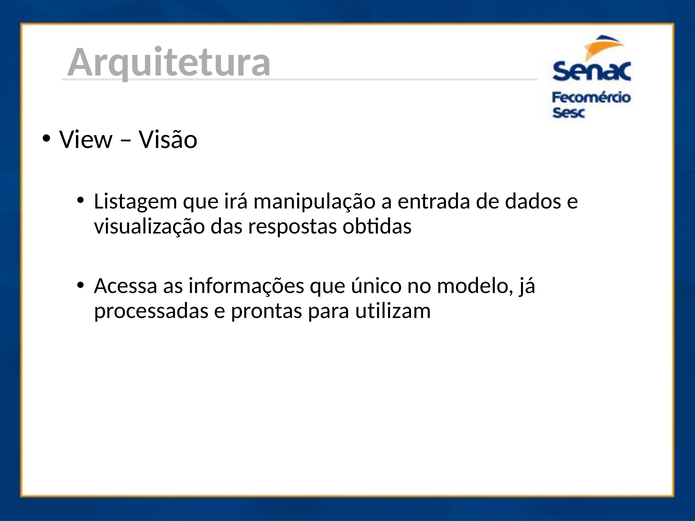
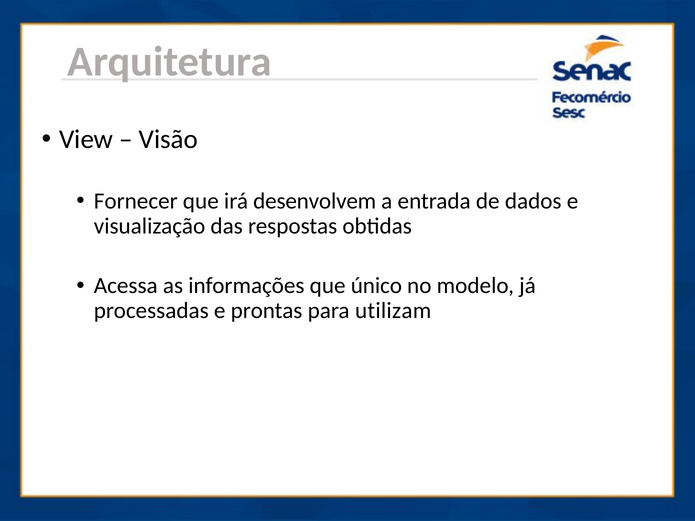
Listagem: Listagem -> Fornecer (136, 201)
manipulação: manipulação -> desenvolvem (315, 201)
